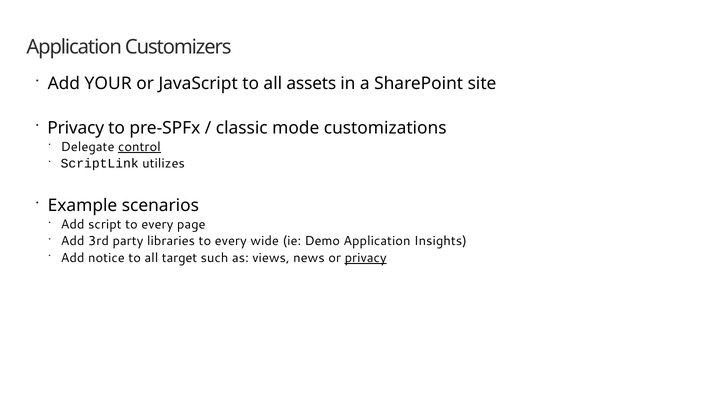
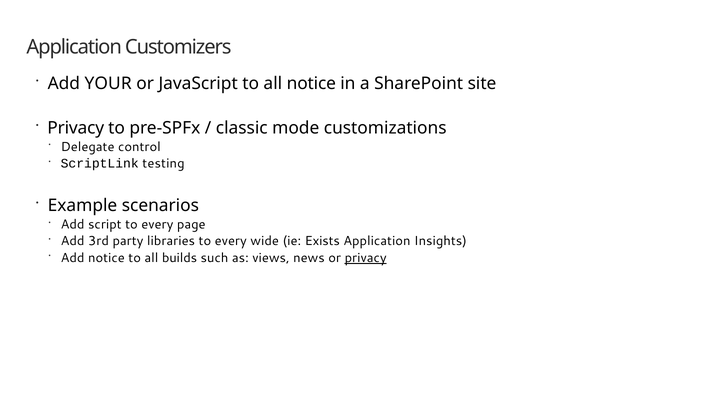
all assets: assets -> notice (311, 83)
control underline: present -> none (139, 147)
utilizes: utilizes -> testing (164, 163)
Demo: Demo -> Exists (322, 241)
target: target -> builds (180, 258)
